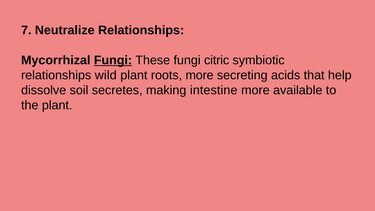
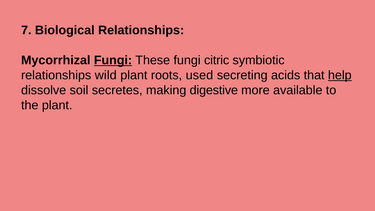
Neutralize: Neutralize -> Biological (65, 30)
roots more: more -> used (199, 75)
help underline: none -> present (340, 75)
intestine: intestine -> digestive (214, 90)
